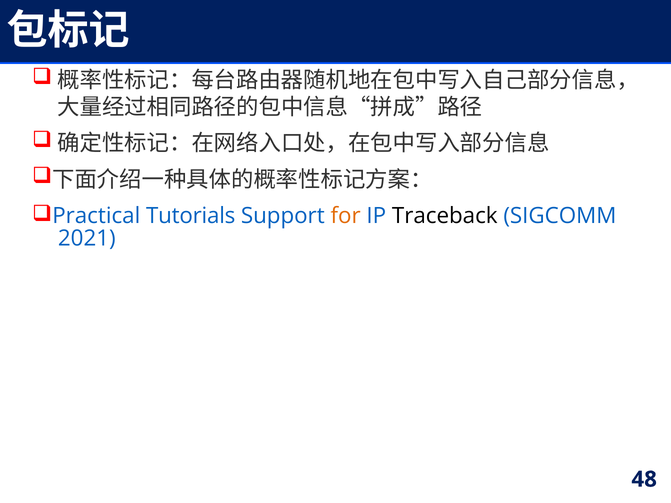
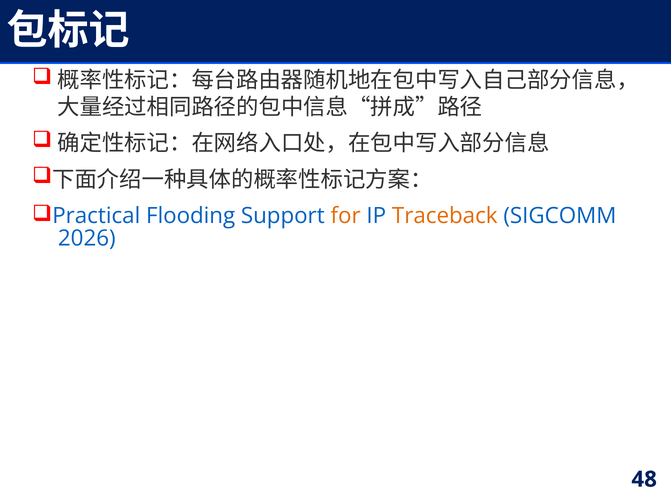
Tutorials: Tutorials -> Flooding (191, 216)
Traceback colour: black -> orange (445, 216)
2021: 2021 -> 2026 (87, 238)
